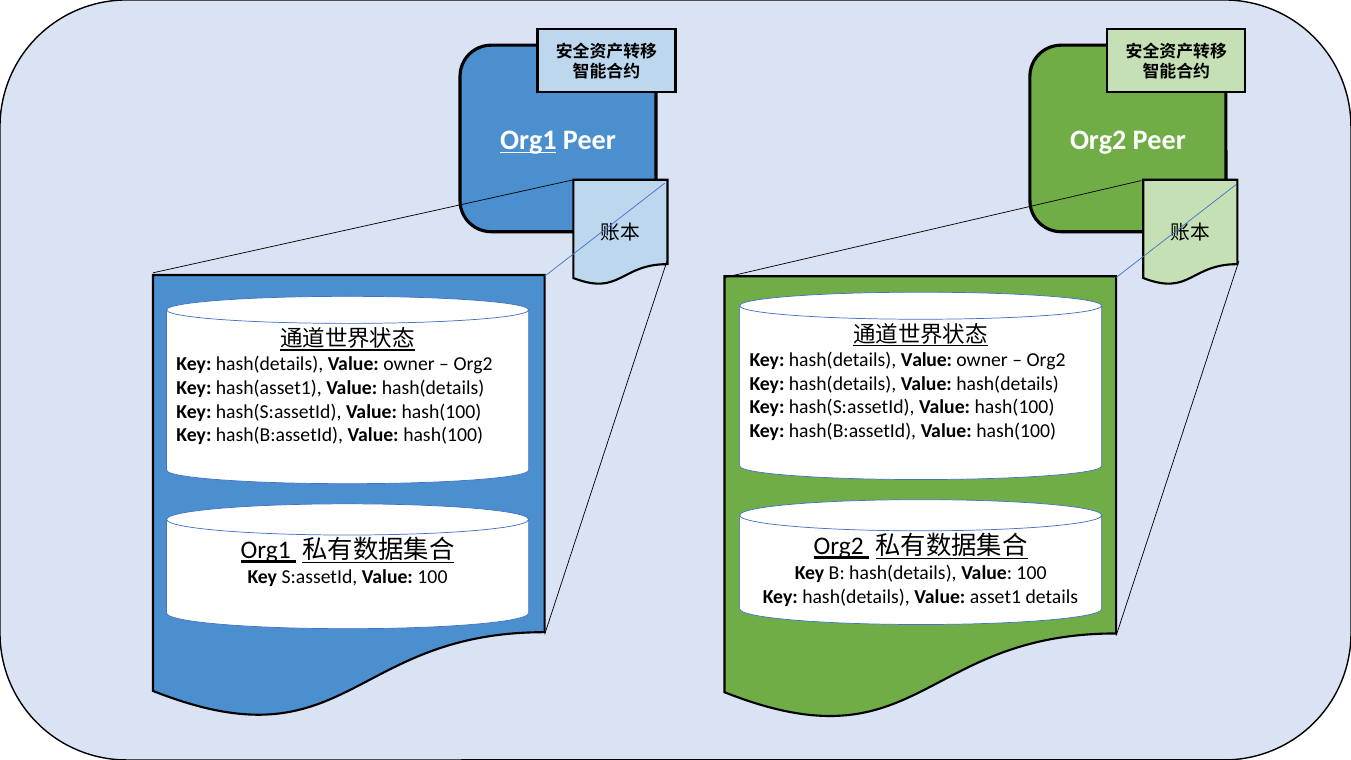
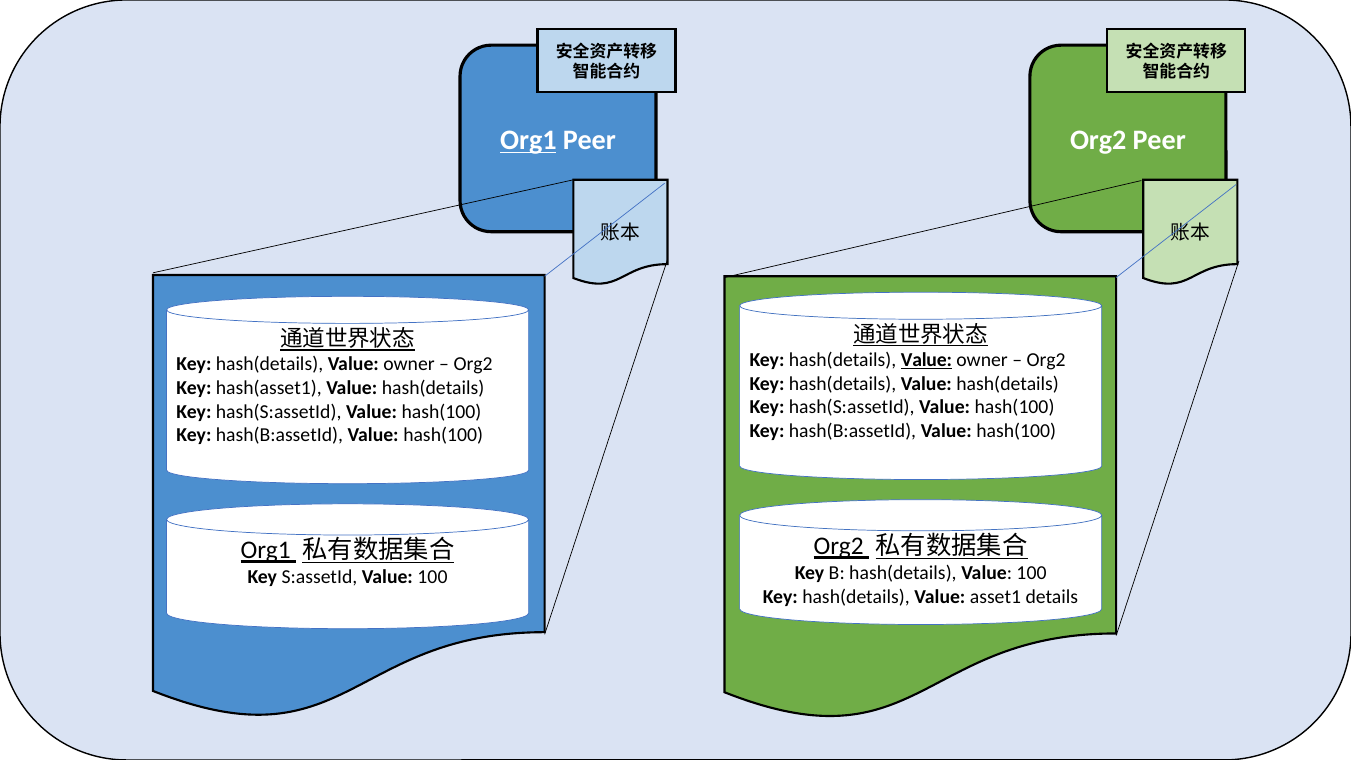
Value underline: none -> present (926, 360)
